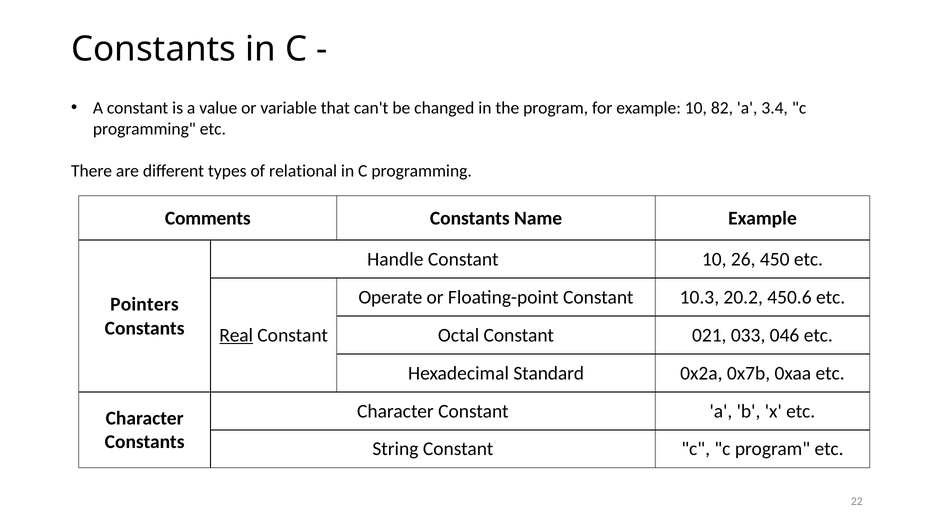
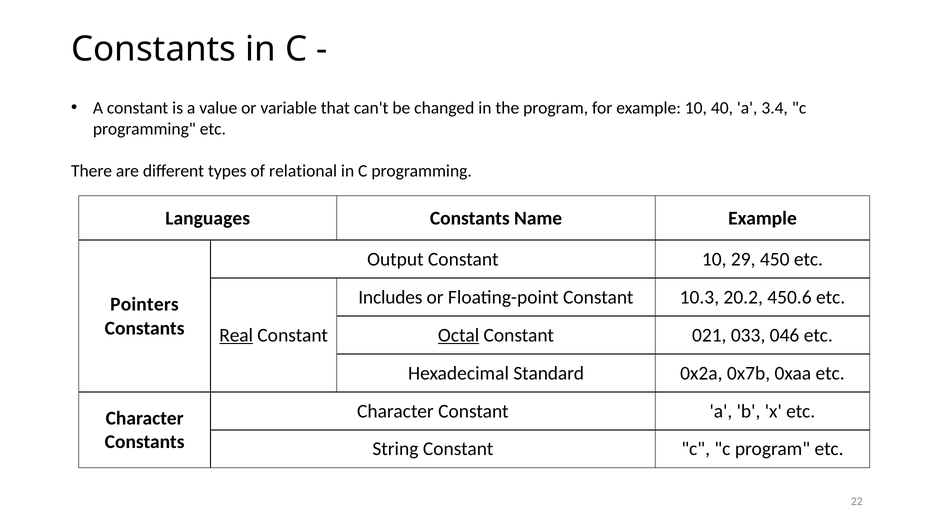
82: 82 -> 40 (722, 108)
Comments: Comments -> Languages (208, 218)
Handle: Handle -> Output (395, 259)
26: 26 -> 29 (743, 259)
Operate: Operate -> Includes (390, 297)
Octal underline: none -> present (459, 335)
